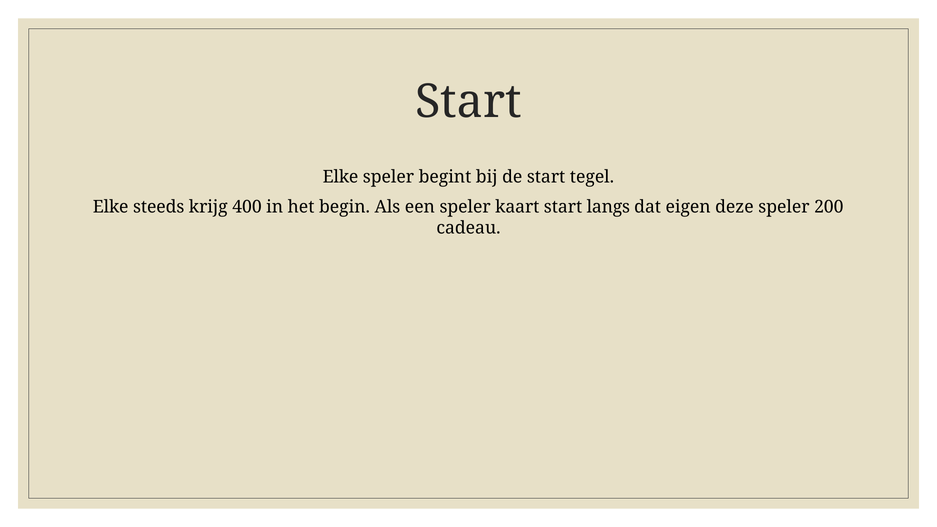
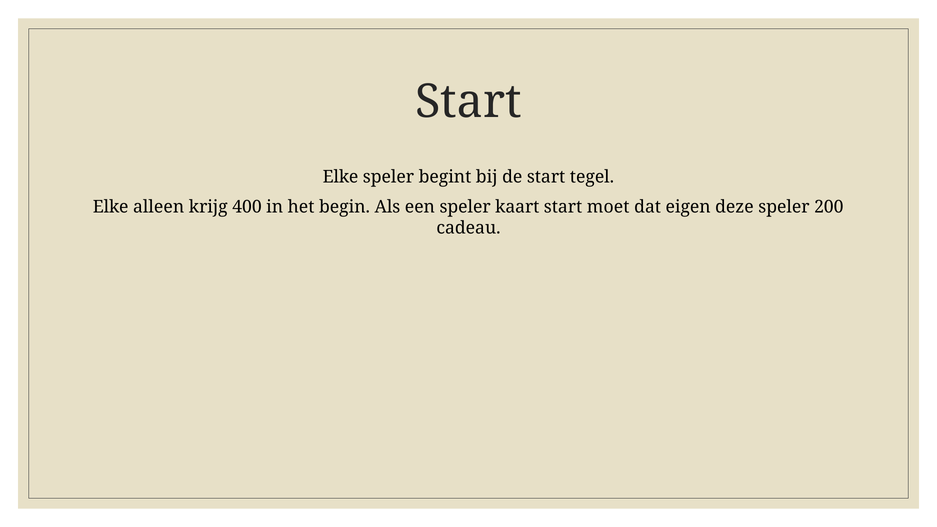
steeds: steeds -> alleen (159, 207)
langs: langs -> moet (608, 207)
